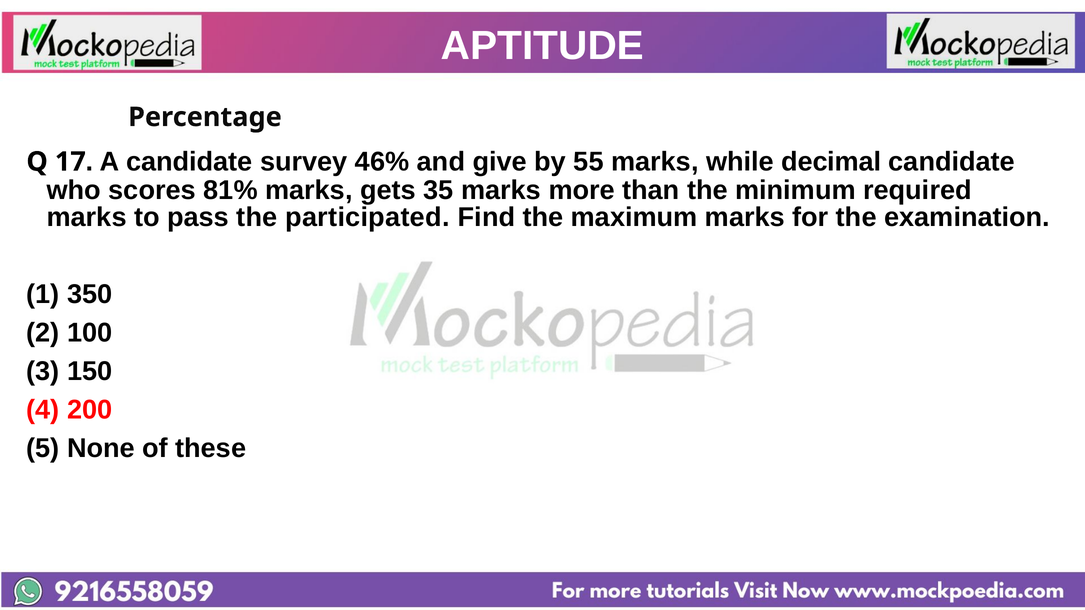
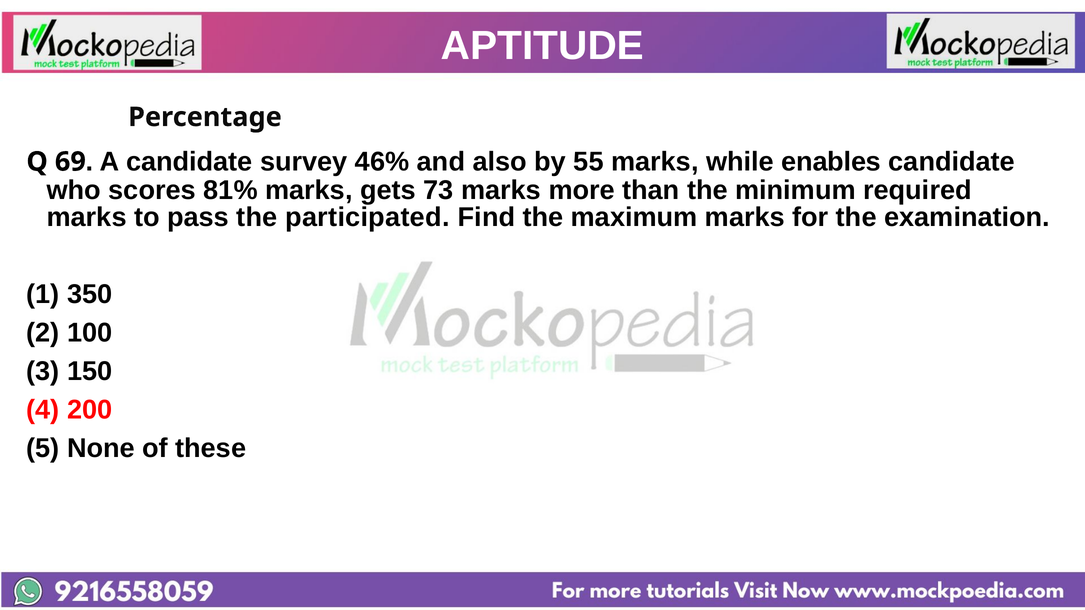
17: 17 -> 69 (70, 162)
give: give -> also (500, 162)
decimal: decimal -> enables (831, 162)
35: 35 -> 73 (438, 190)
